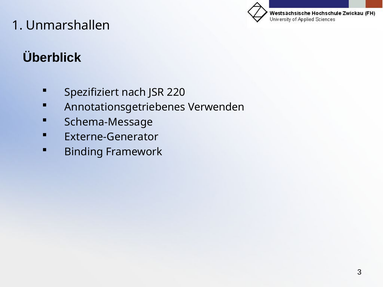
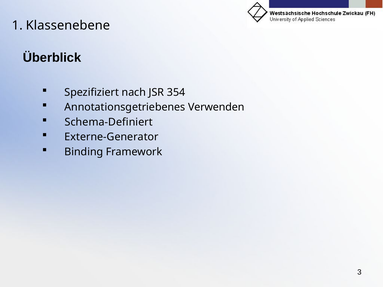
Unmarshallen: Unmarshallen -> Klassenebene (68, 25)
220: 220 -> 354 (176, 92)
Schema-Message: Schema-Message -> Schema-Definiert (109, 122)
